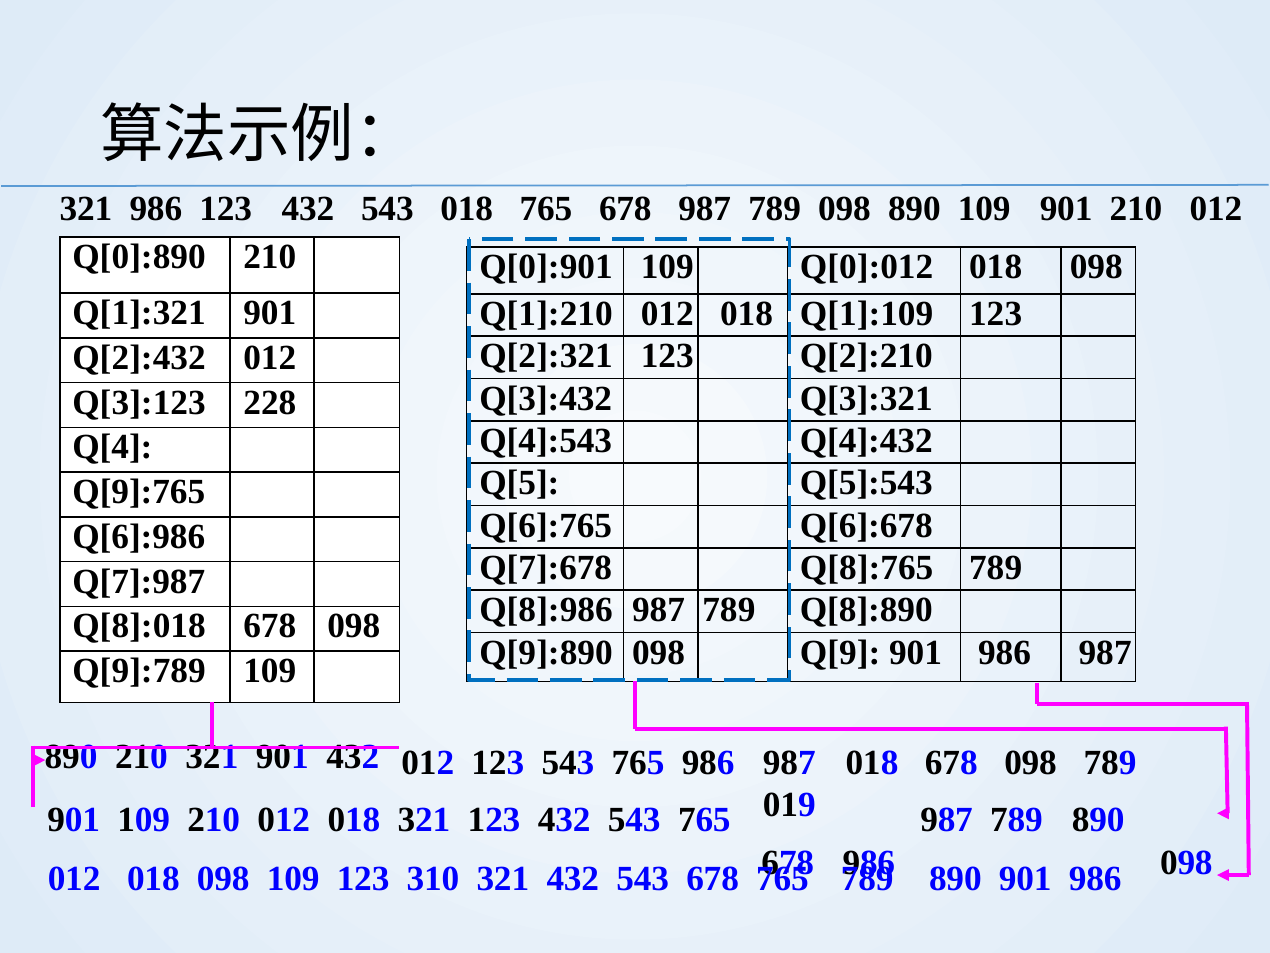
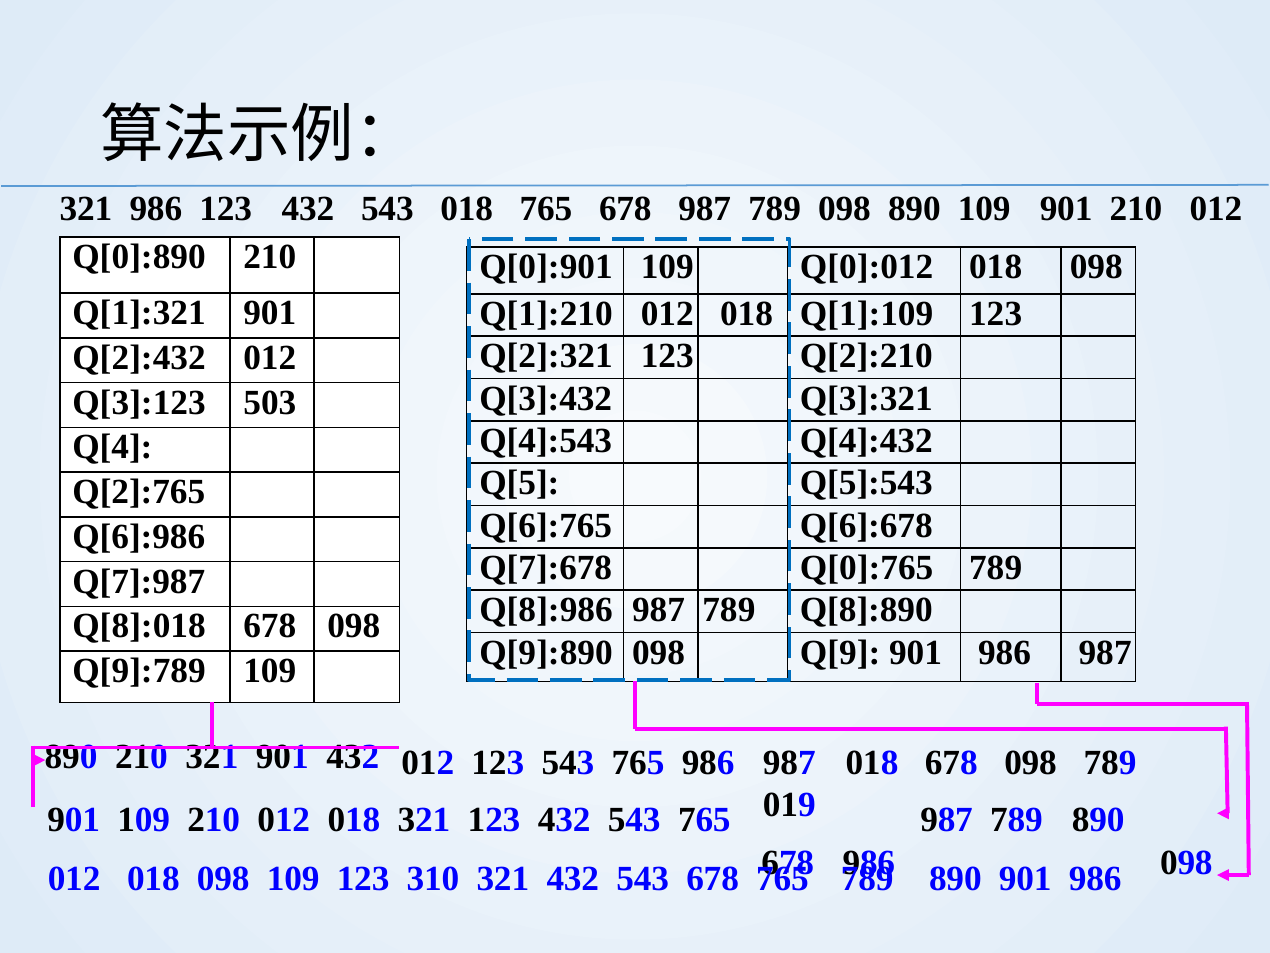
228: 228 -> 503 (270, 402)
Q[9]:765: Q[9]:765 -> Q[2]:765 (139, 492)
Q[8]:765: Q[8]:765 -> Q[0]:765 (867, 567)
